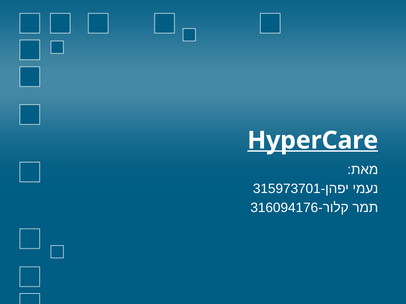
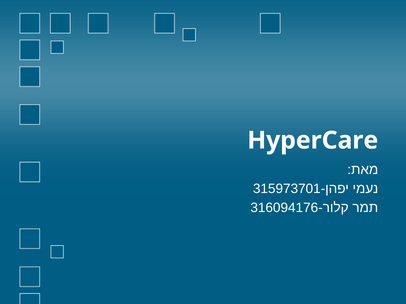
HyperCare underline: present -> none (313, 141)
